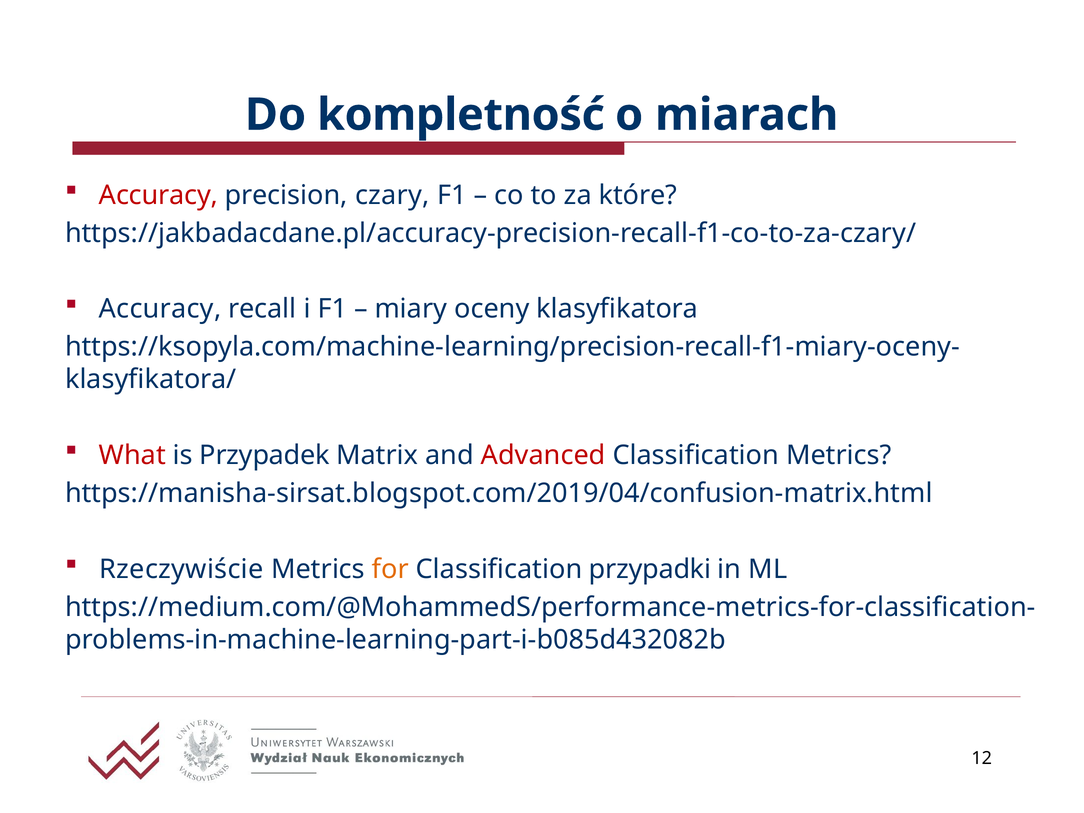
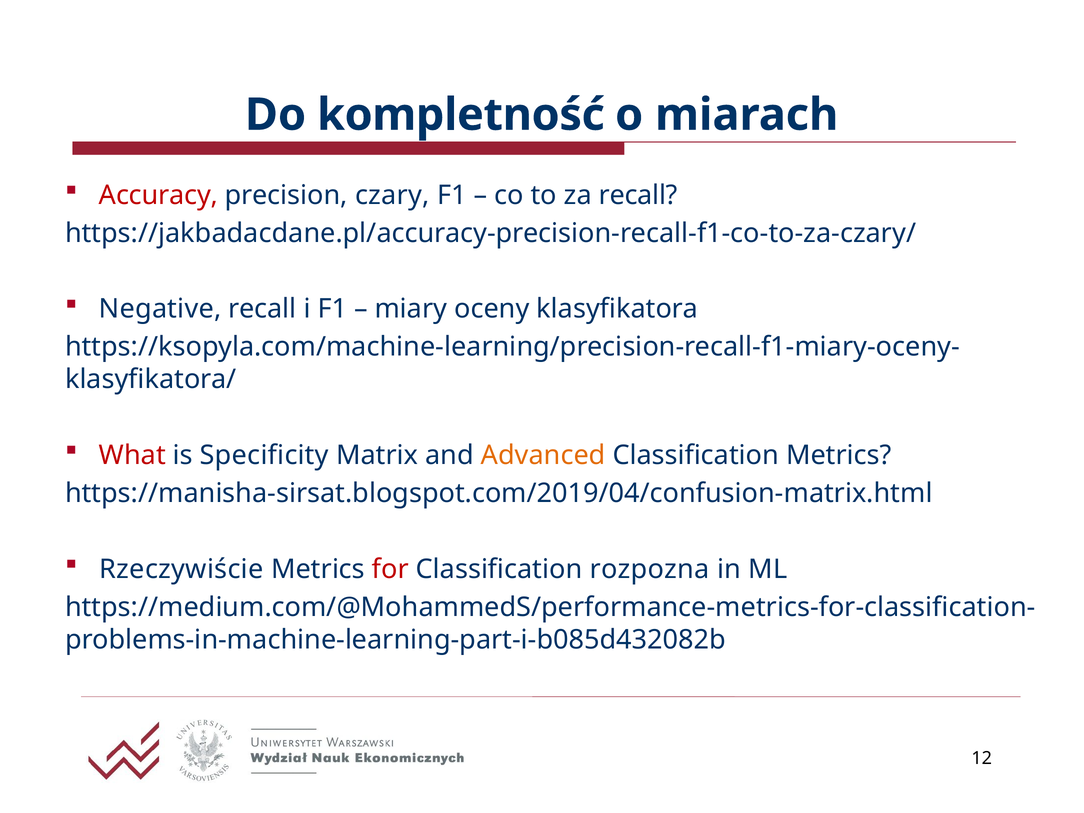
za które: które -> recall (638, 195)
Accuracy: Accuracy -> Negative (160, 309)
Przypadek: Przypadek -> Specificity (264, 455)
Advanced colour: red -> orange (543, 455)
for colour: orange -> red (390, 569)
przypadki: przypadki -> rozpozna (650, 569)
